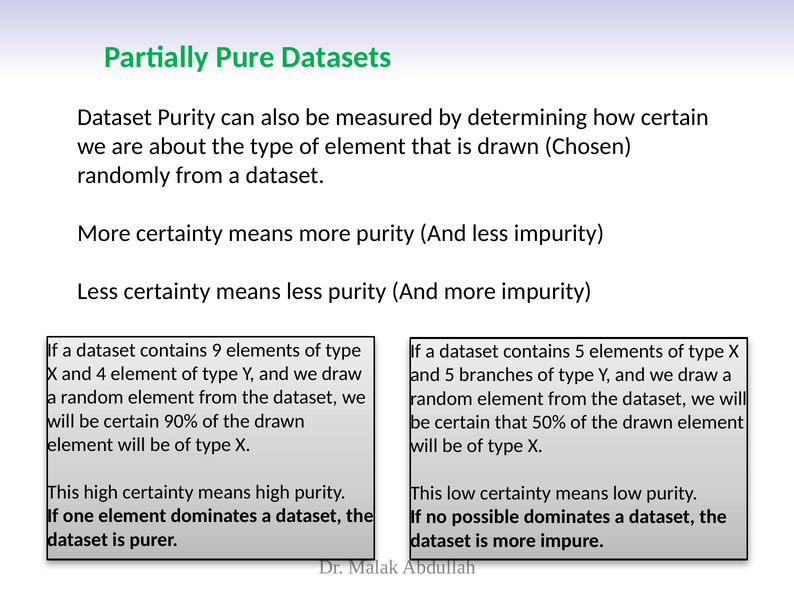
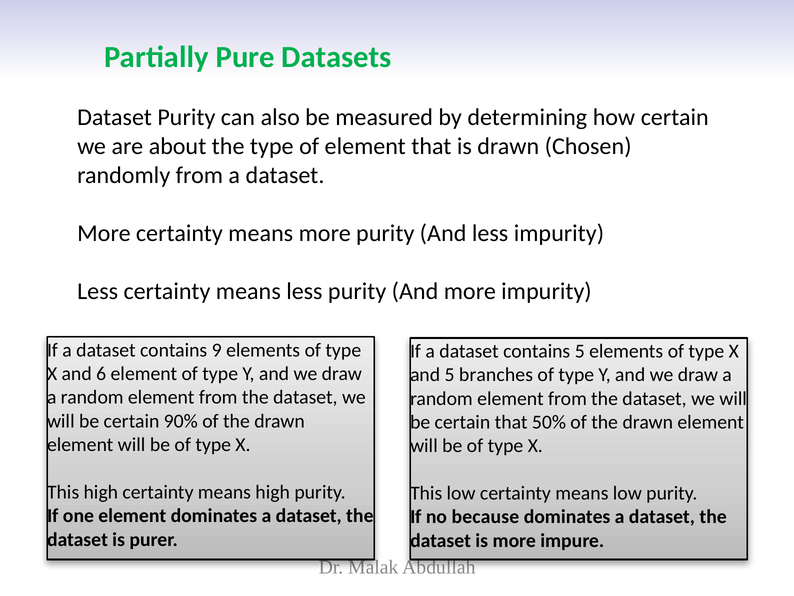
4: 4 -> 6 (101, 374)
possible: possible -> because (485, 517)
